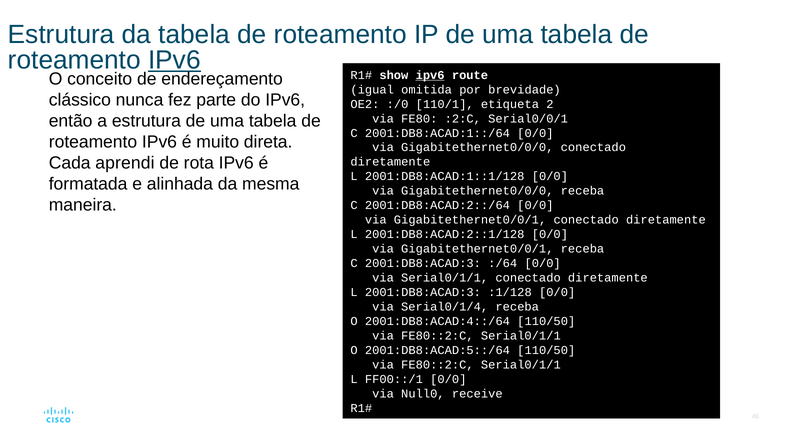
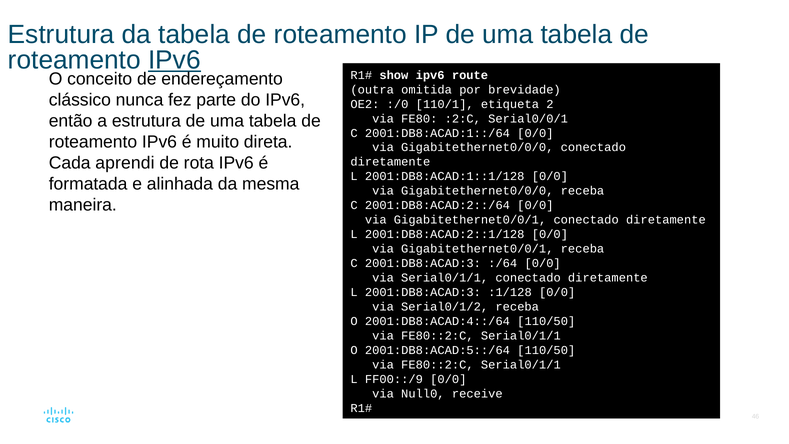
ipv6 underline: present -> none (430, 75)
igual: igual -> outra (372, 90)
Serial0/1/4: Serial0/1/4 -> Serial0/1/2 (445, 307)
FF00::/1: FF00::/1 -> FF00::/9 (394, 379)
